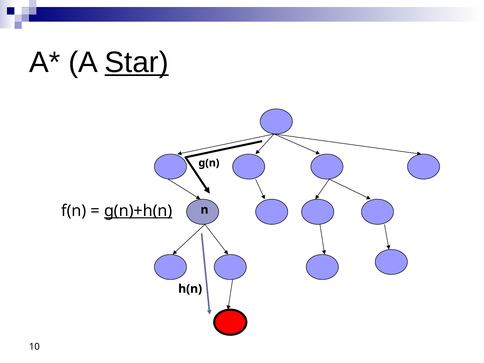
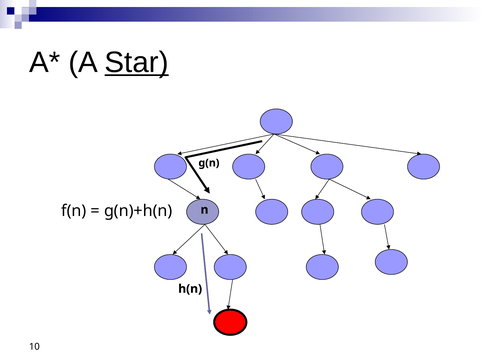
g(n)+h(n underline: present -> none (138, 211)
